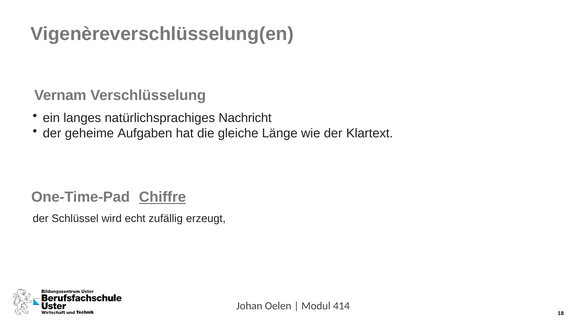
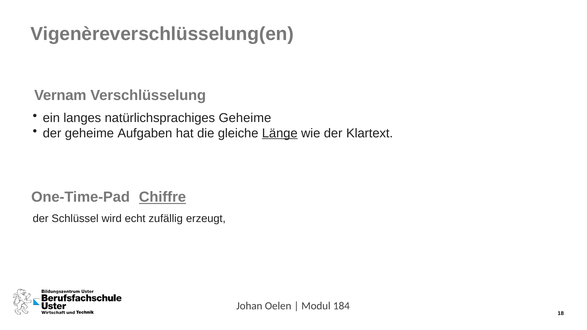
natürlichsprachiges Nachricht: Nachricht -> Geheime (245, 118)
Länge underline: none -> present (280, 133)
414: 414 -> 184 (341, 306)
